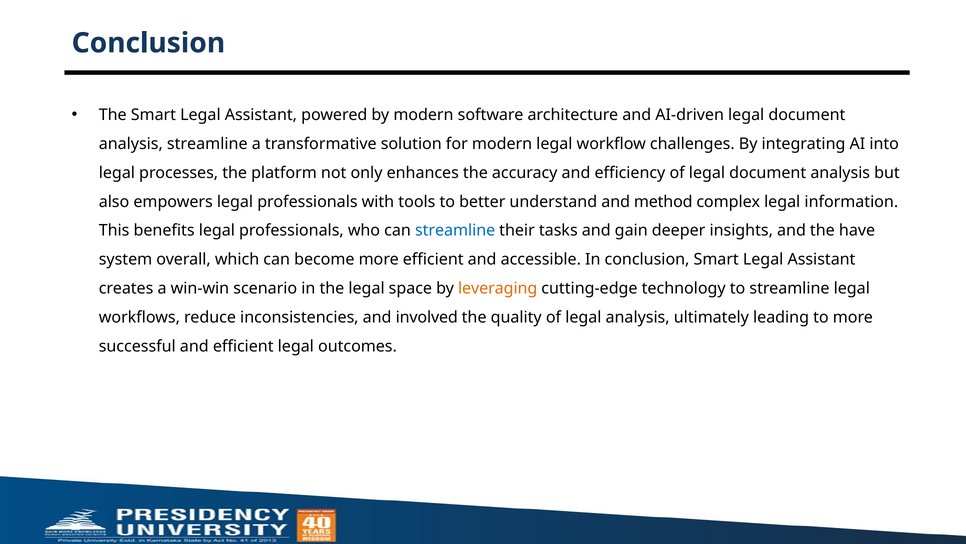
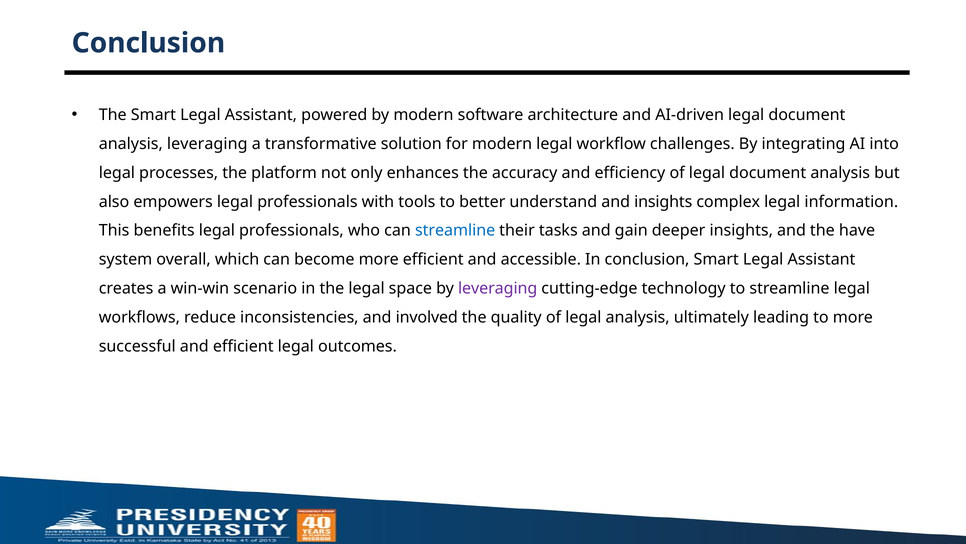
analysis streamline: streamline -> leveraging (207, 144)
and method: method -> insights (663, 201)
leveraging colour: orange -> purple (498, 288)
